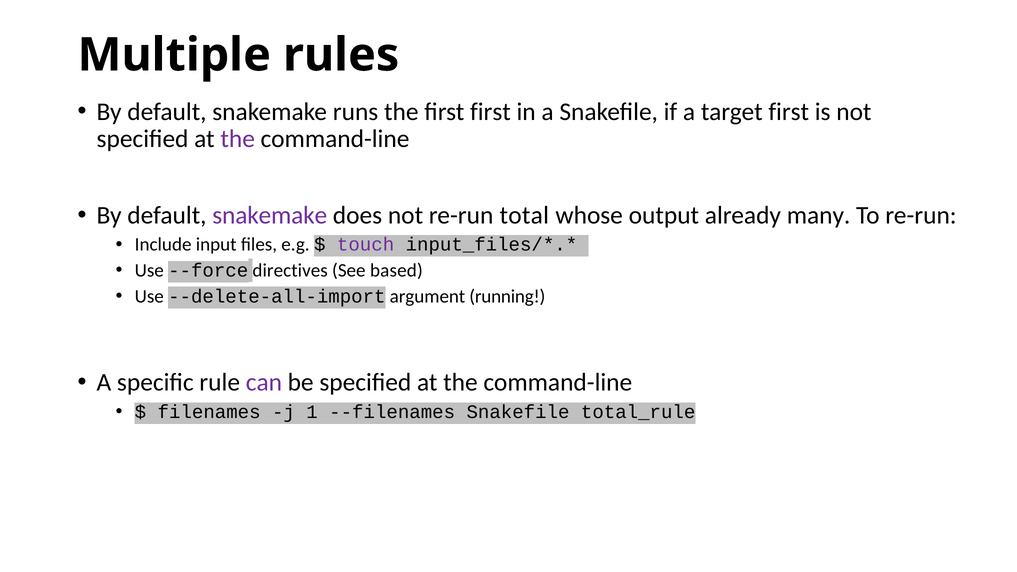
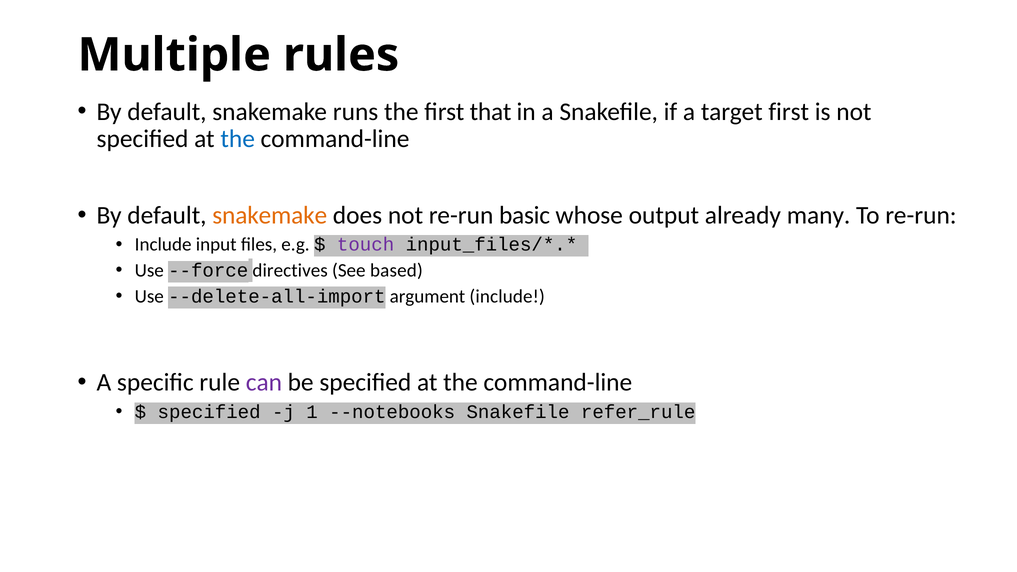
first first: first -> that (491, 112)
the colour: purple -> blue (238, 139)
snakemake colour: purple -> orange (270, 215)
total: total -> basic (525, 215)
argument running: running -> include (507, 296)
filenames: filenames -> specified (209, 412)
--filenames: --filenames -> --notebooks (392, 412)
total_rule: total_rule -> refer_rule (638, 412)
